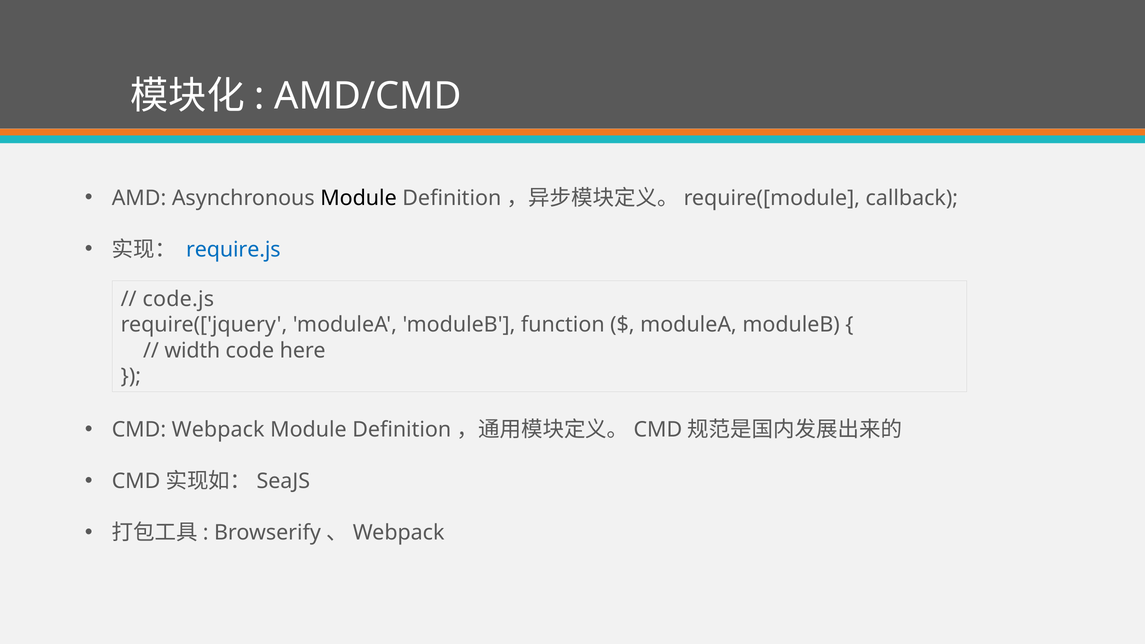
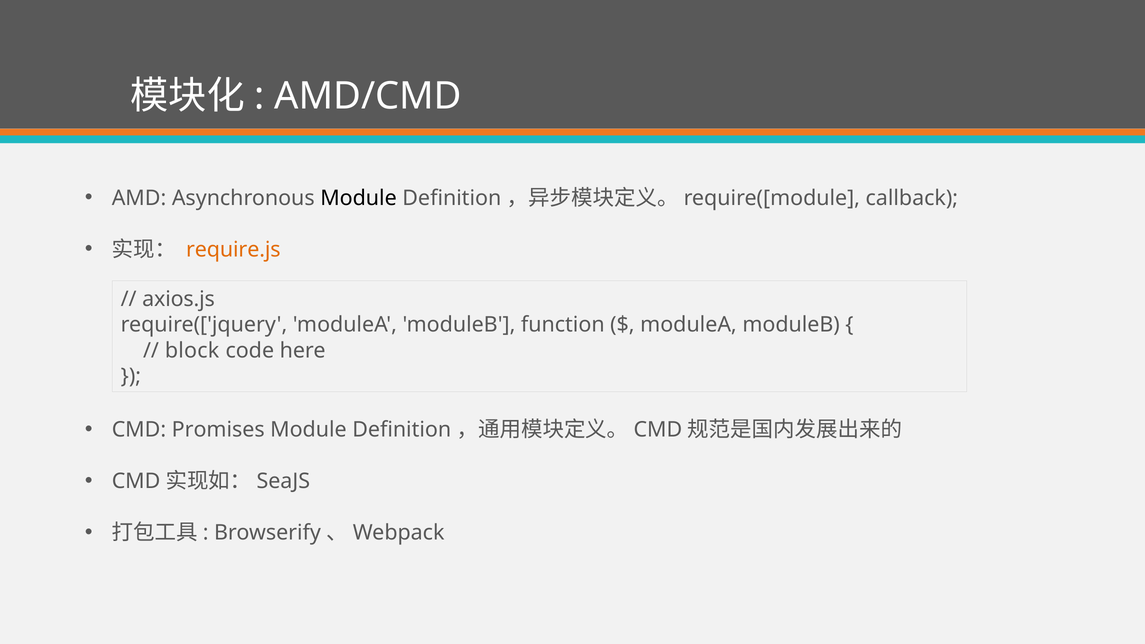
require.js colour: blue -> orange (233, 249)
code.js: code.js -> axios.js (178, 299)
width: width -> block (192, 351)
Webpack: Webpack -> Promises (218, 430)
